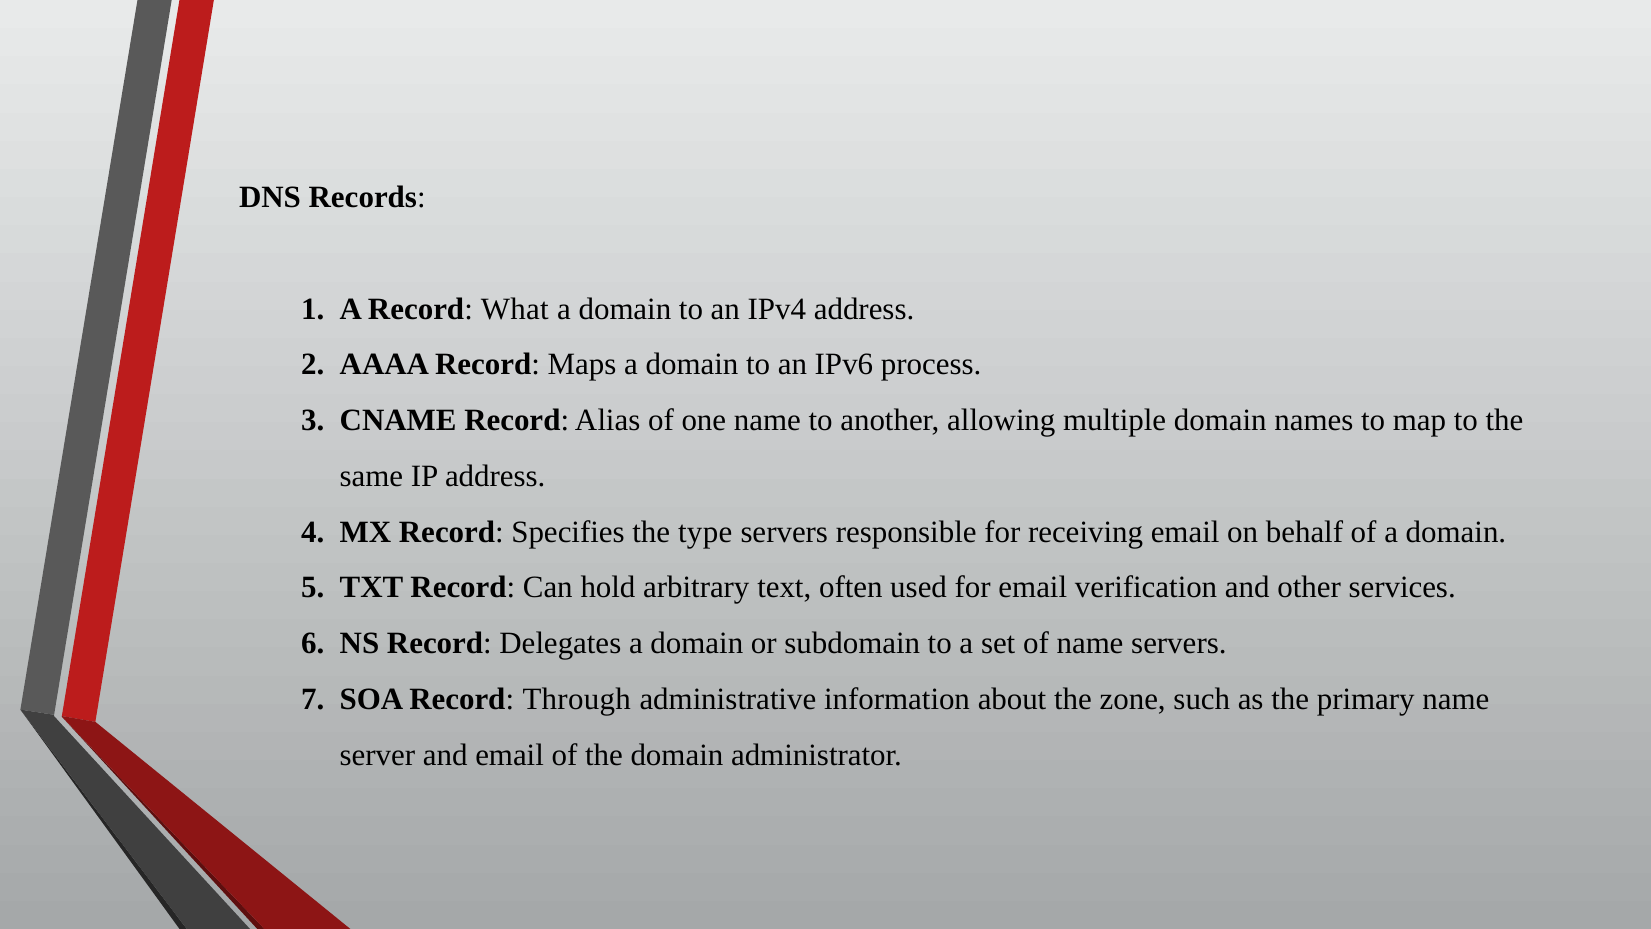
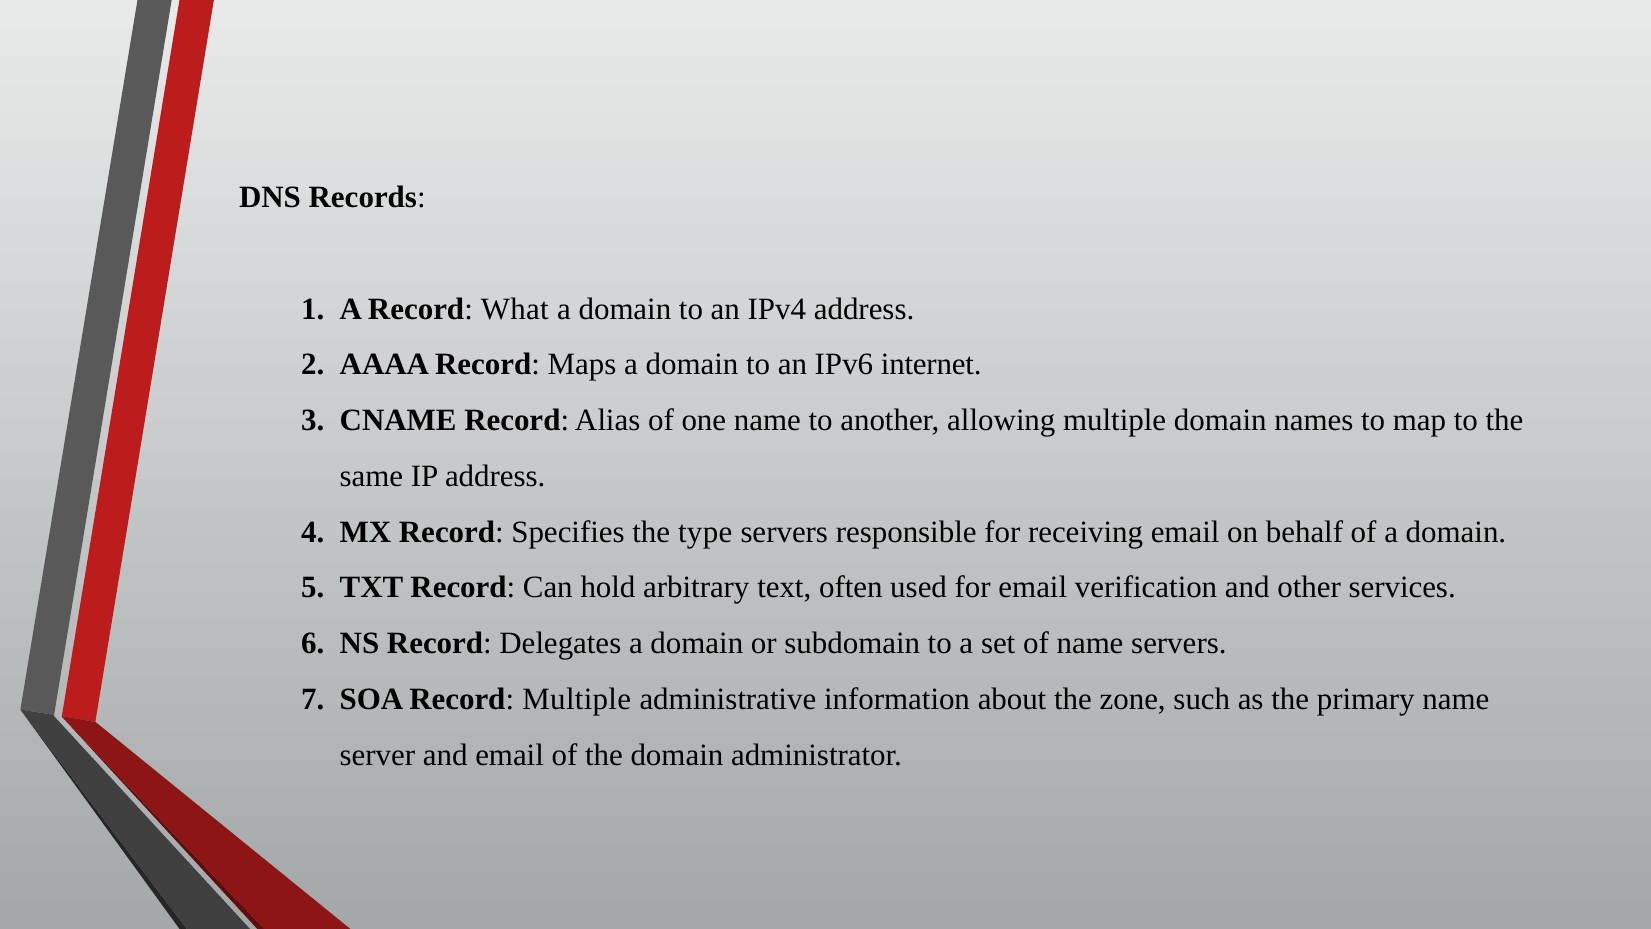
process: process -> internet (931, 365)
Record Through: Through -> Multiple (577, 699)
